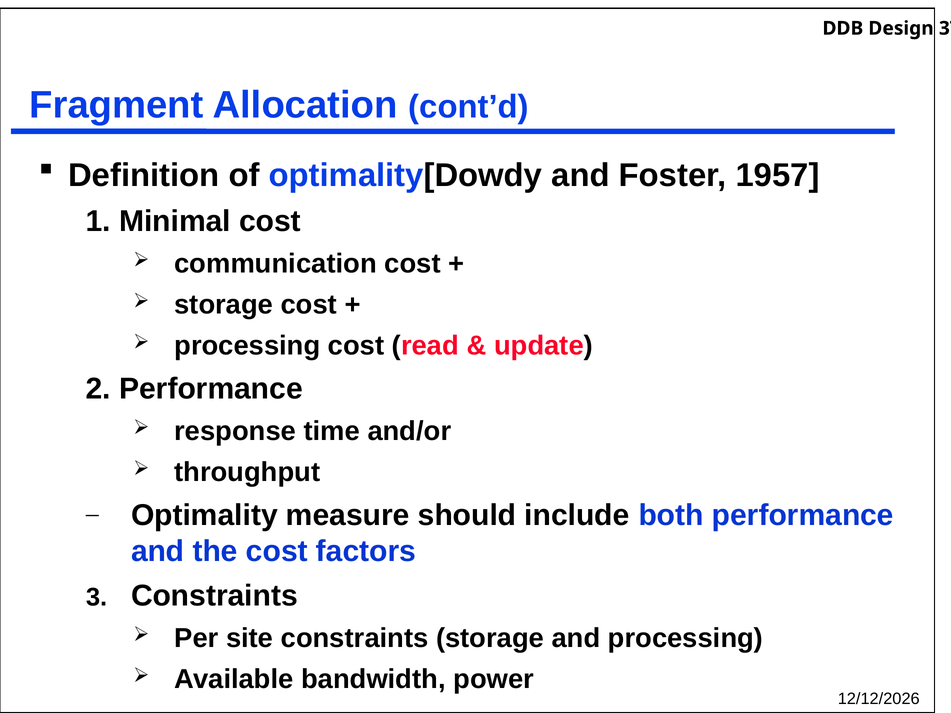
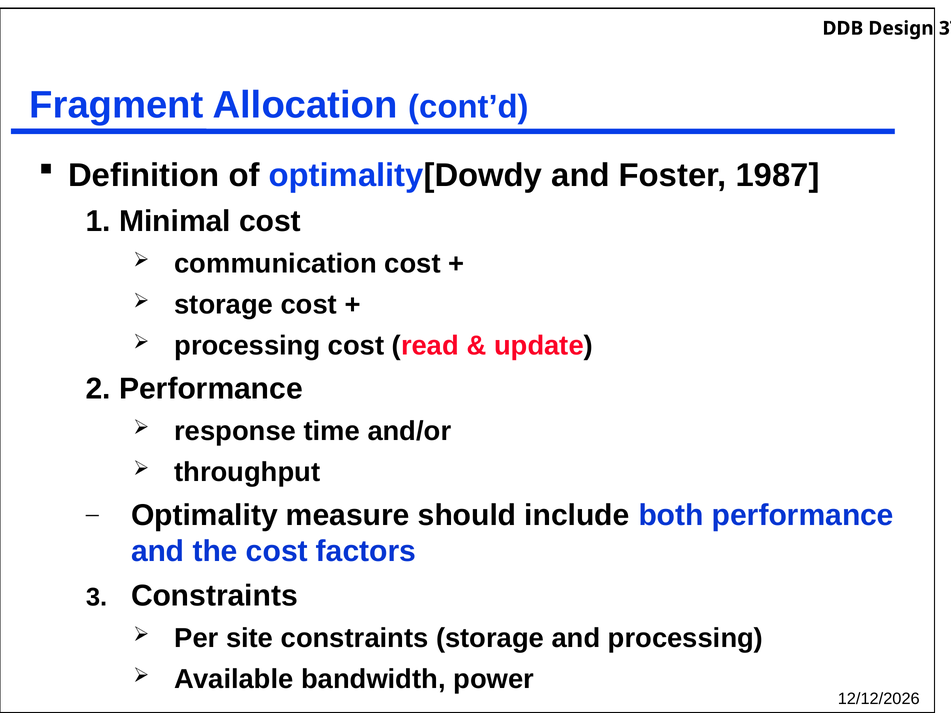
1957: 1957 -> 1987 (778, 175)
